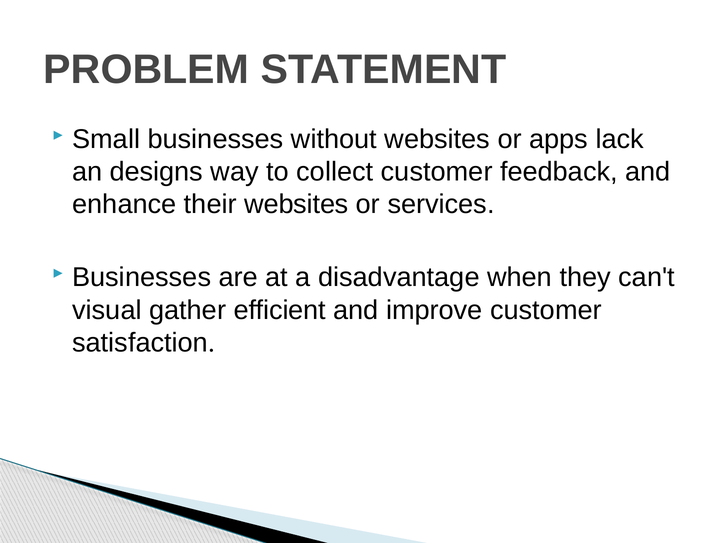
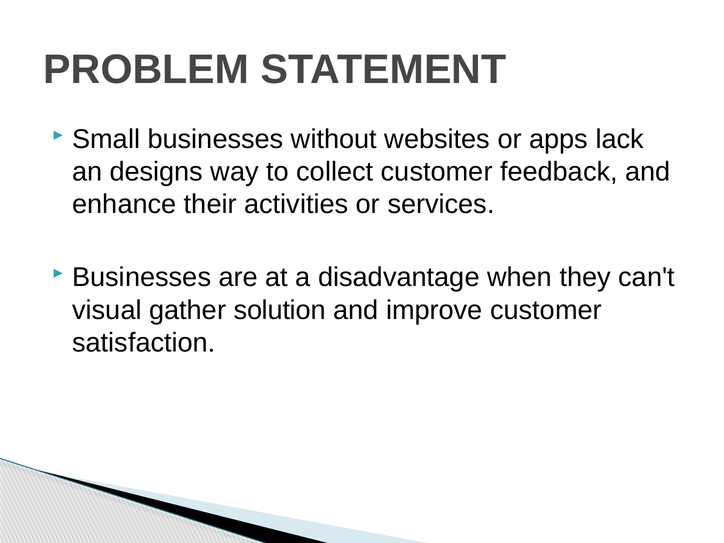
their websites: websites -> activities (296, 204)
efficient: efficient -> solution (280, 310)
